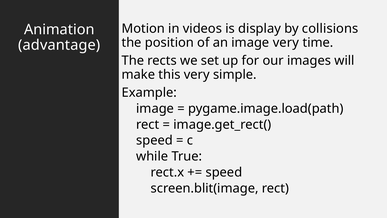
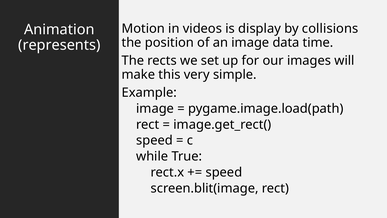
image very: very -> data (286, 43)
advantage: advantage -> represents (59, 45)
